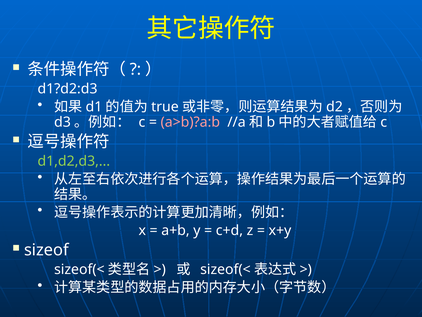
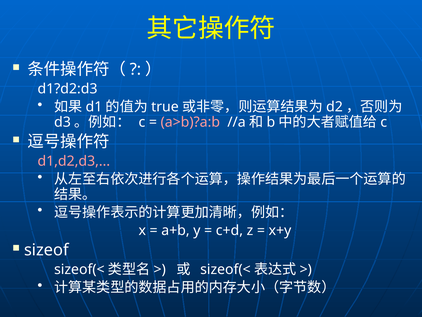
d1,d2,d3 colour: light green -> pink (74, 161)
